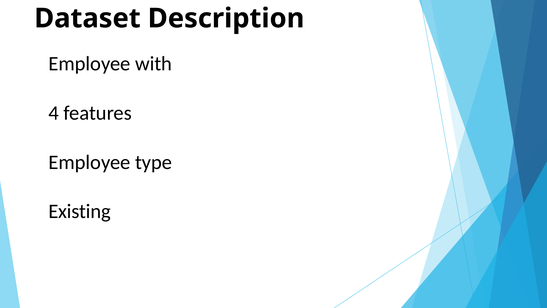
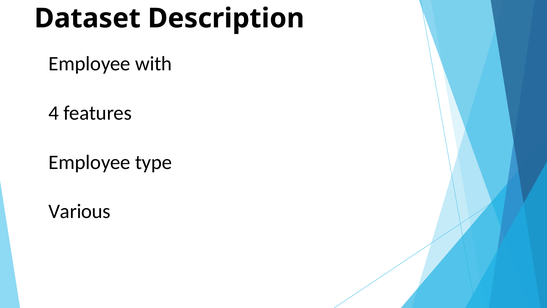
Existing: Existing -> Various (80, 211)
